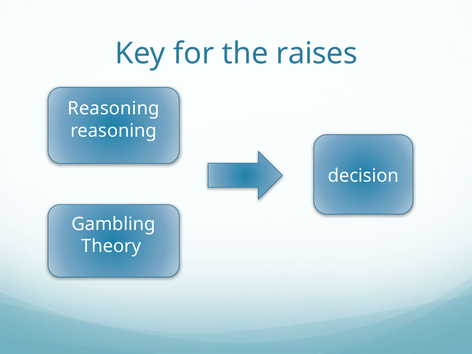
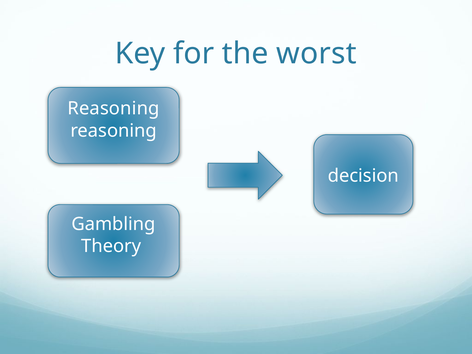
raises: raises -> worst (316, 54)
